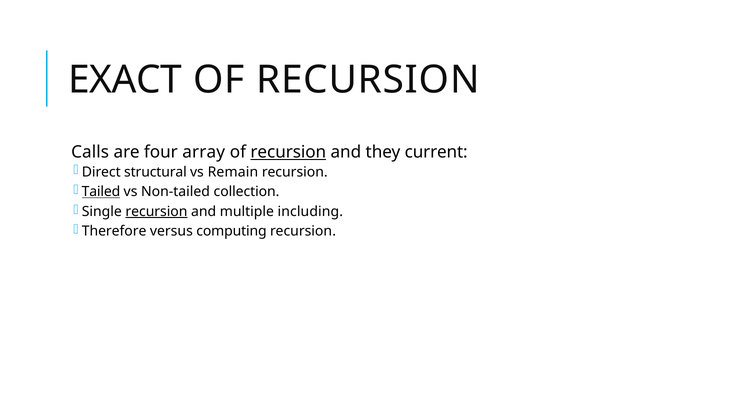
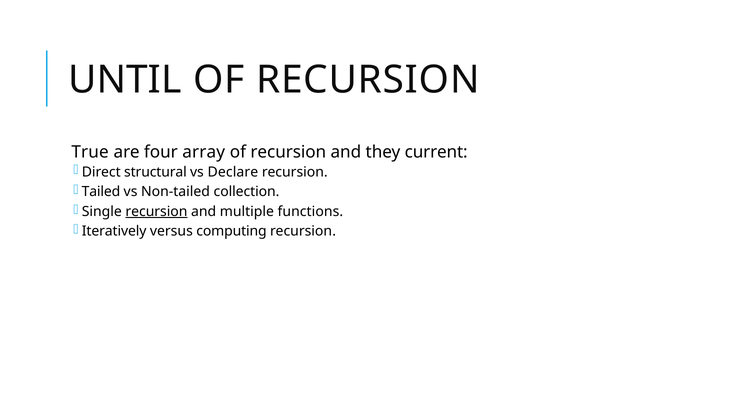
EXACT: EXACT -> UNTIL (125, 80)
Calls: Calls -> True (90, 152)
recursion underline: present -> none (288, 152)
Remain: Remain -> Declare (233, 172)
Tailed underline: present -> none (101, 192)
including: including -> functions (310, 212)
Therefore: Therefore -> Iteratively (114, 231)
